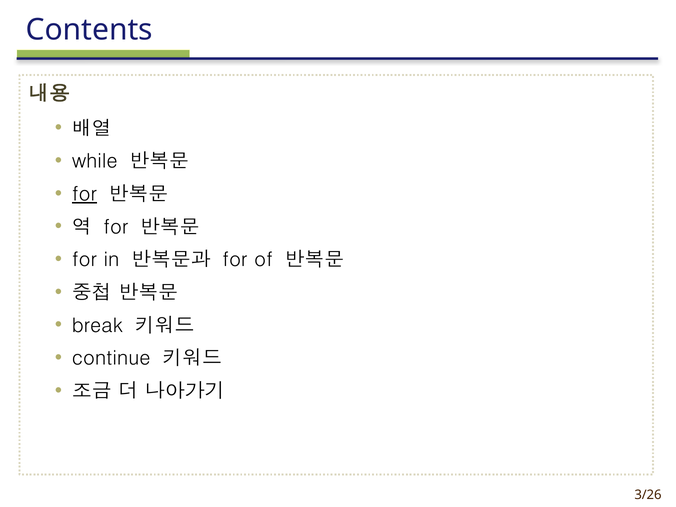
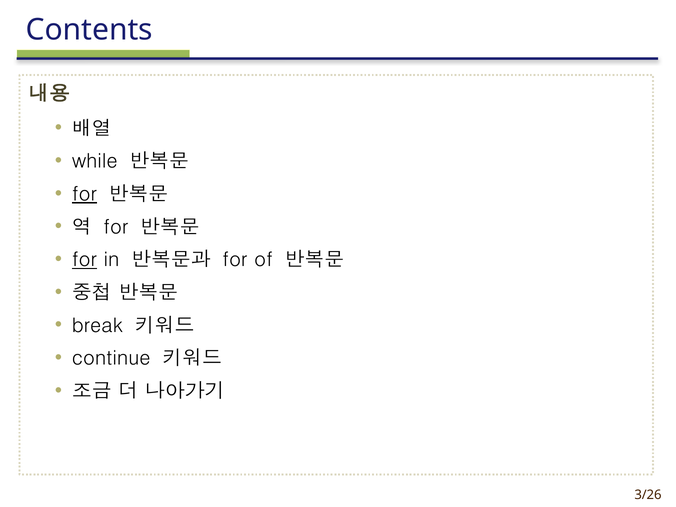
for underline: none -> present (84, 260)
